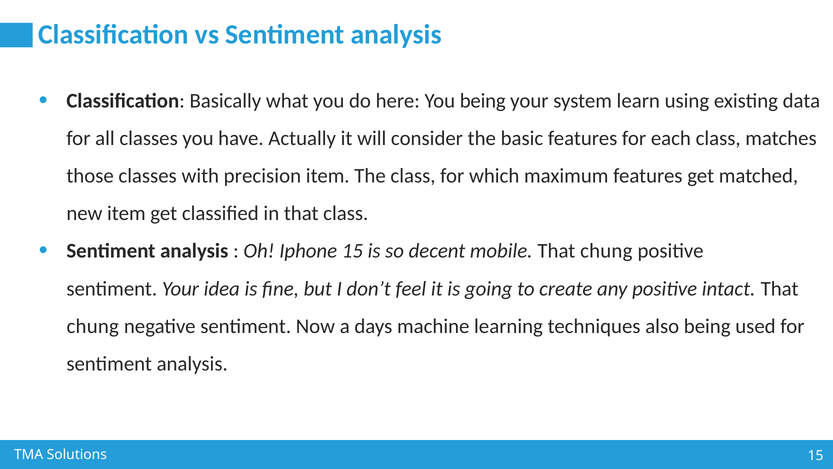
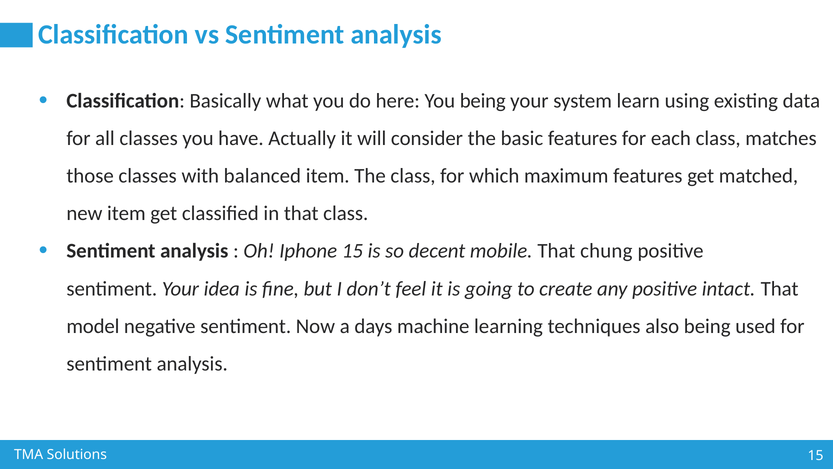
precision: precision -> balanced (262, 176)
chung: chung -> model (93, 326)
